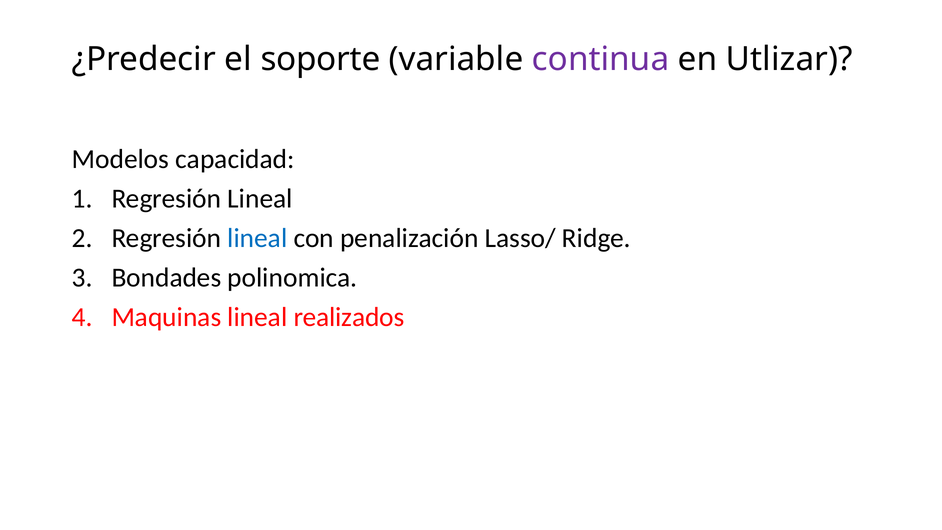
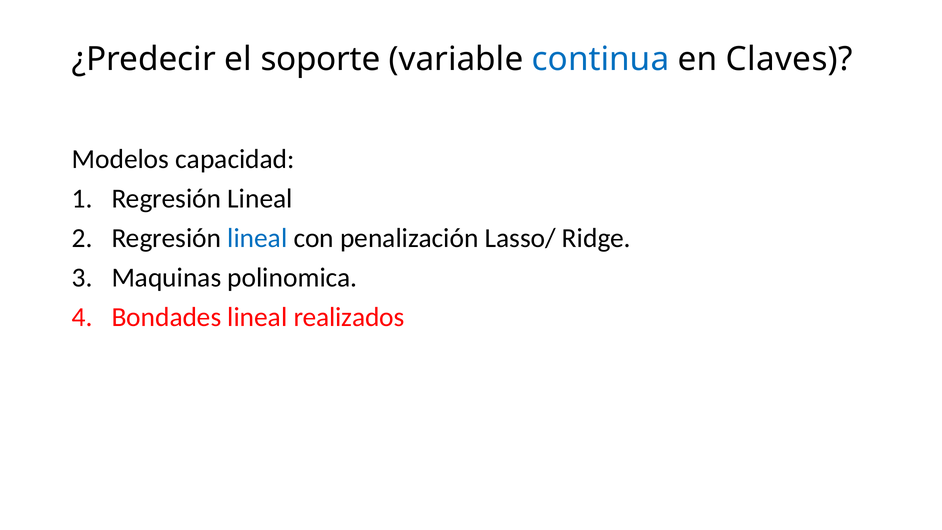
continua colour: purple -> blue (601, 59)
Utlizar: Utlizar -> Claves (789, 59)
Bondades: Bondades -> Maquinas (166, 278)
Maquinas: Maquinas -> Bondades (166, 317)
